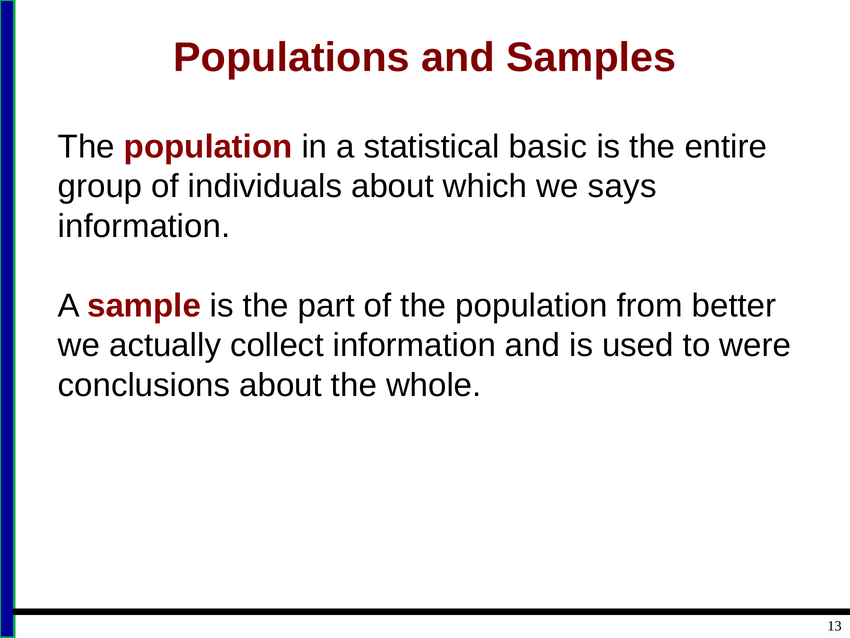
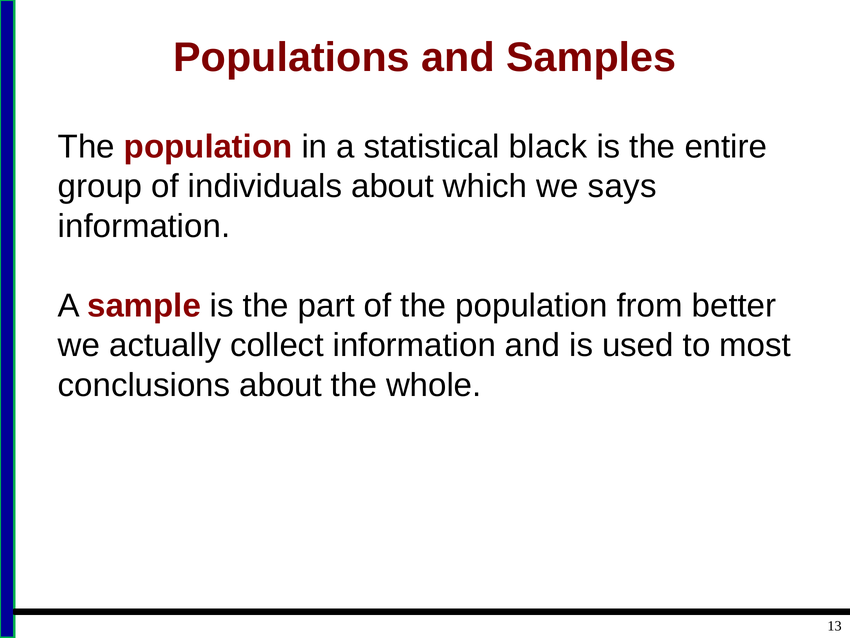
basic: basic -> black (548, 147)
were: were -> most (755, 345)
